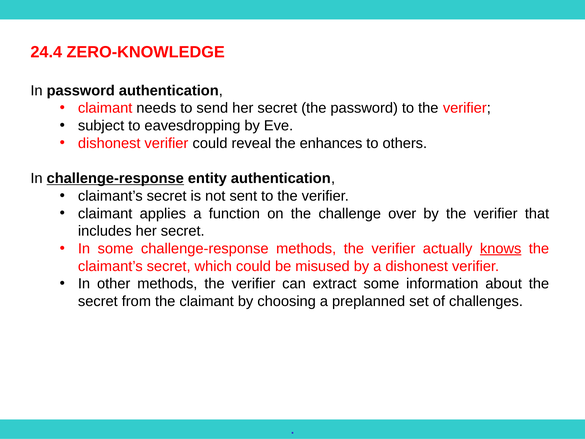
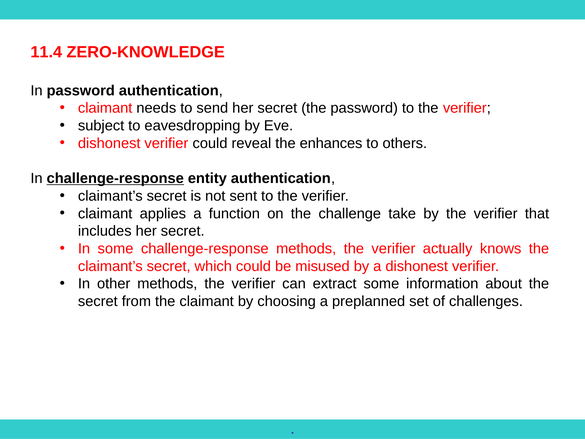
24.4: 24.4 -> 11.4 (46, 52)
over: over -> take (402, 213)
knows underline: present -> none (501, 248)
